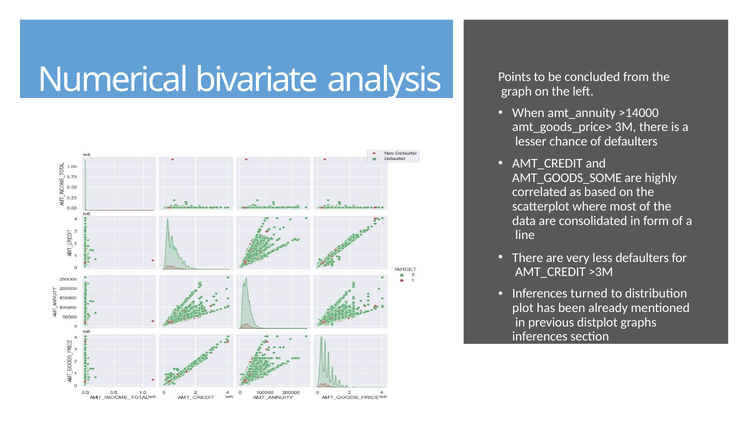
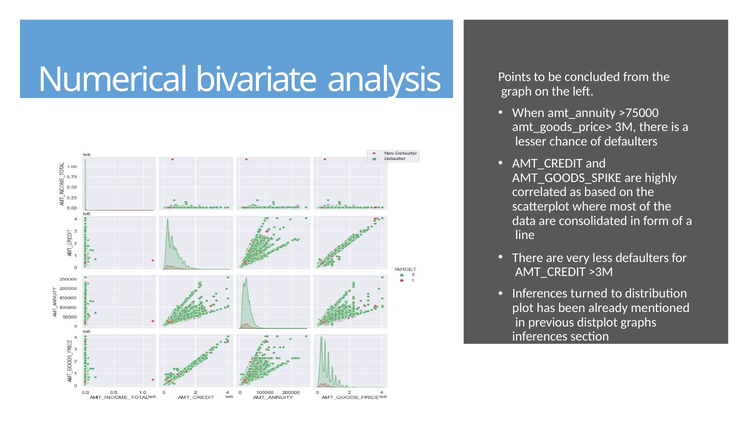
>14000: >14000 -> >75000 (639, 113)
AMT_GOODS_SOME: AMT_GOODS_SOME -> AMT_GOODS_SPIKE (567, 178)
